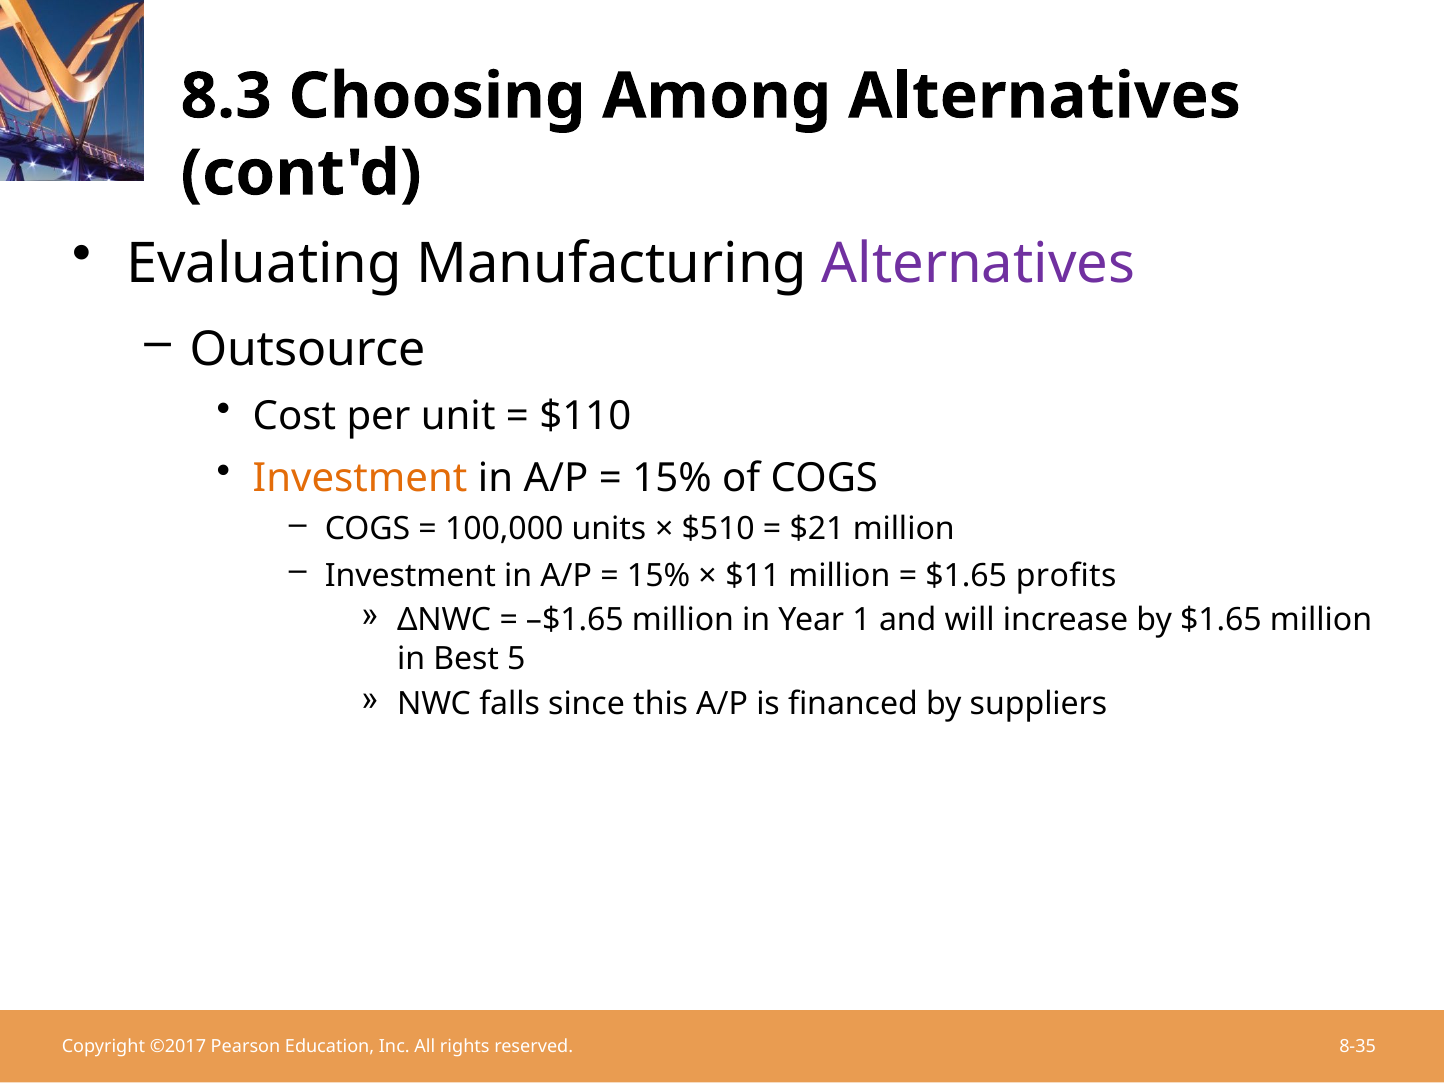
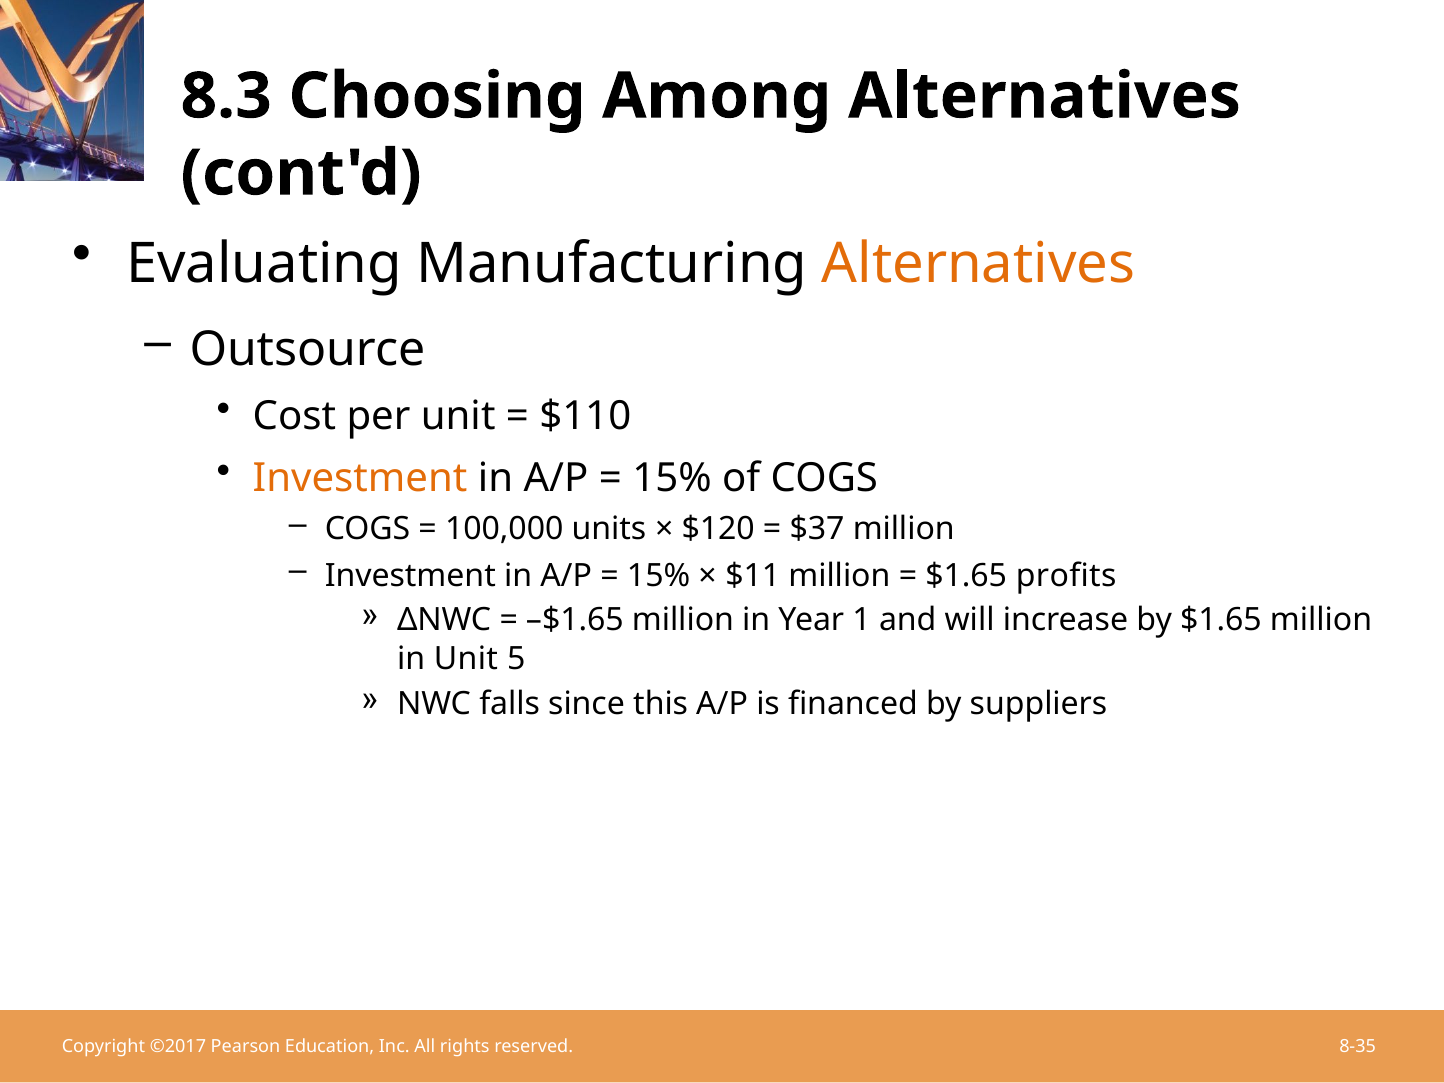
Alternatives colour: purple -> orange (979, 263)
$510: $510 -> $120 (718, 529)
$21: $21 -> $37 (817, 529)
in Best: Best -> Unit (466, 659)
